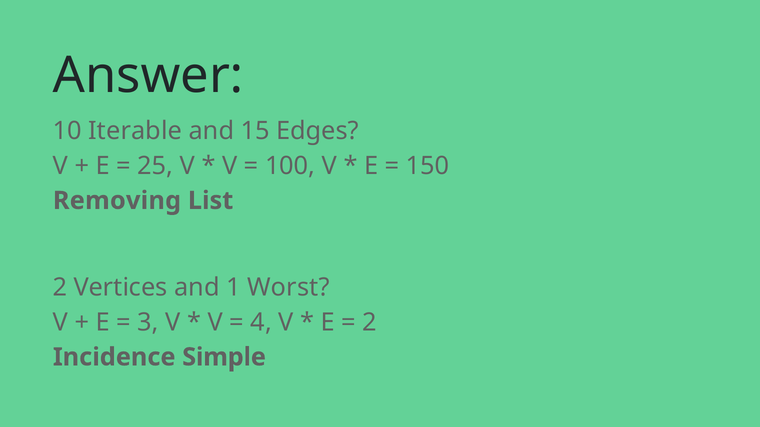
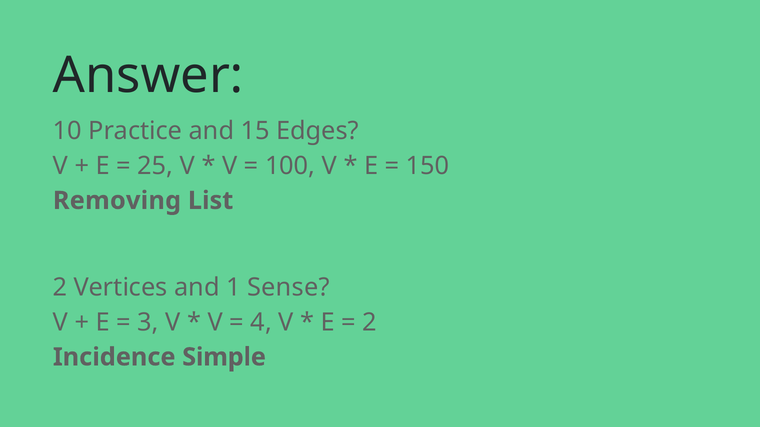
Iterable: Iterable -> Practice (135, 131)
Worst: Worst -> Sense (288, 288)
